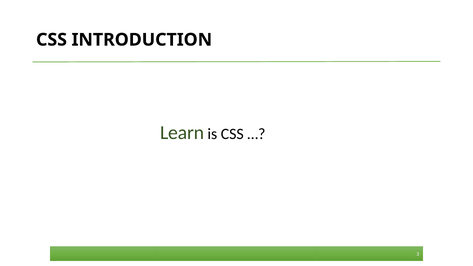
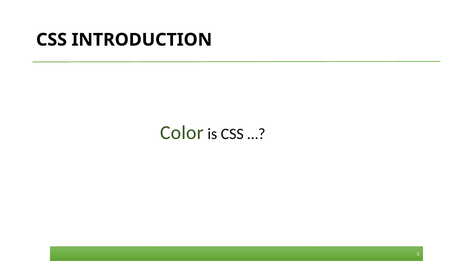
Learn: Learn -> Color (182, 133)
